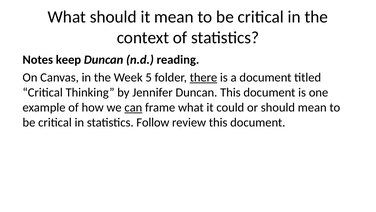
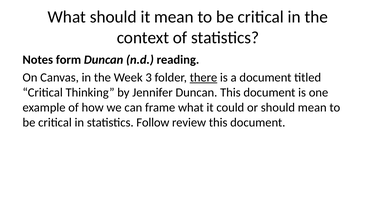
keep: keep -> form (68, 60)
5: 5 -> 3 (149, 77)
can underline: present -> none (133, 107)
